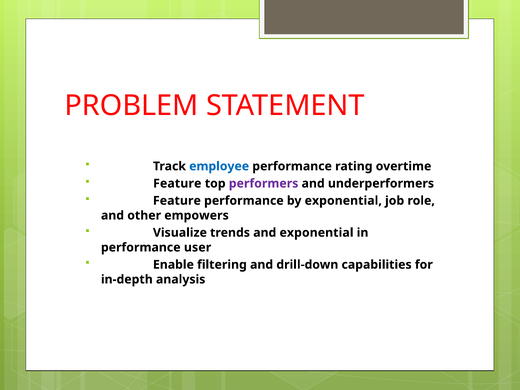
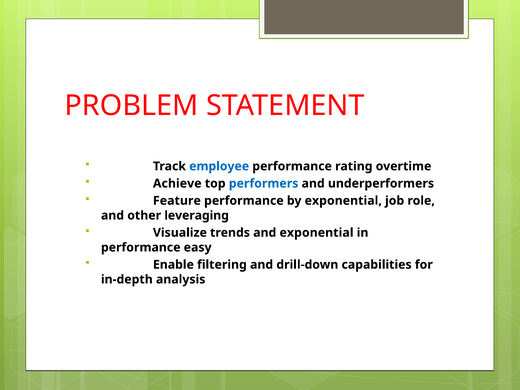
Feature: Feature -> Achieve (177, 183)
performers colour: purple -> blue (264, 183)
empowers: empowers -> leveraging (197, 215)
user: user -> easy (198, 247)
